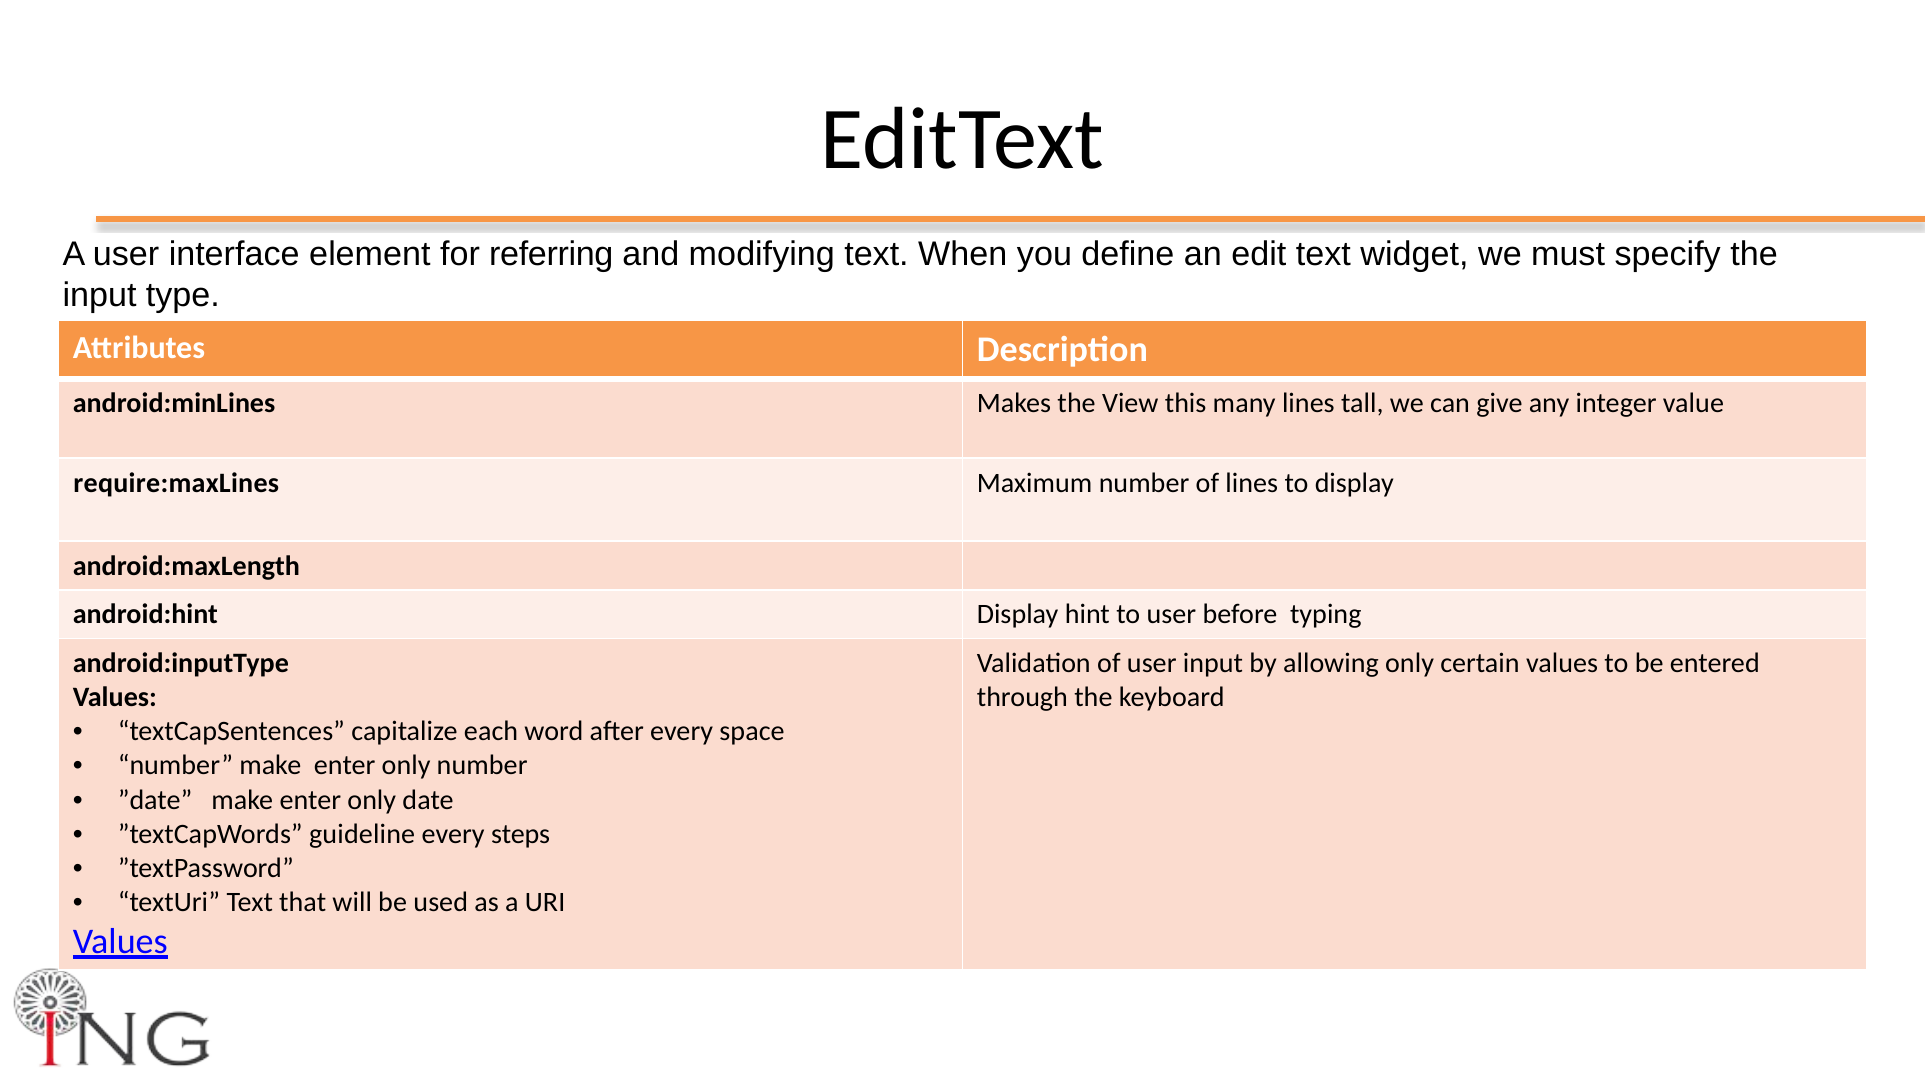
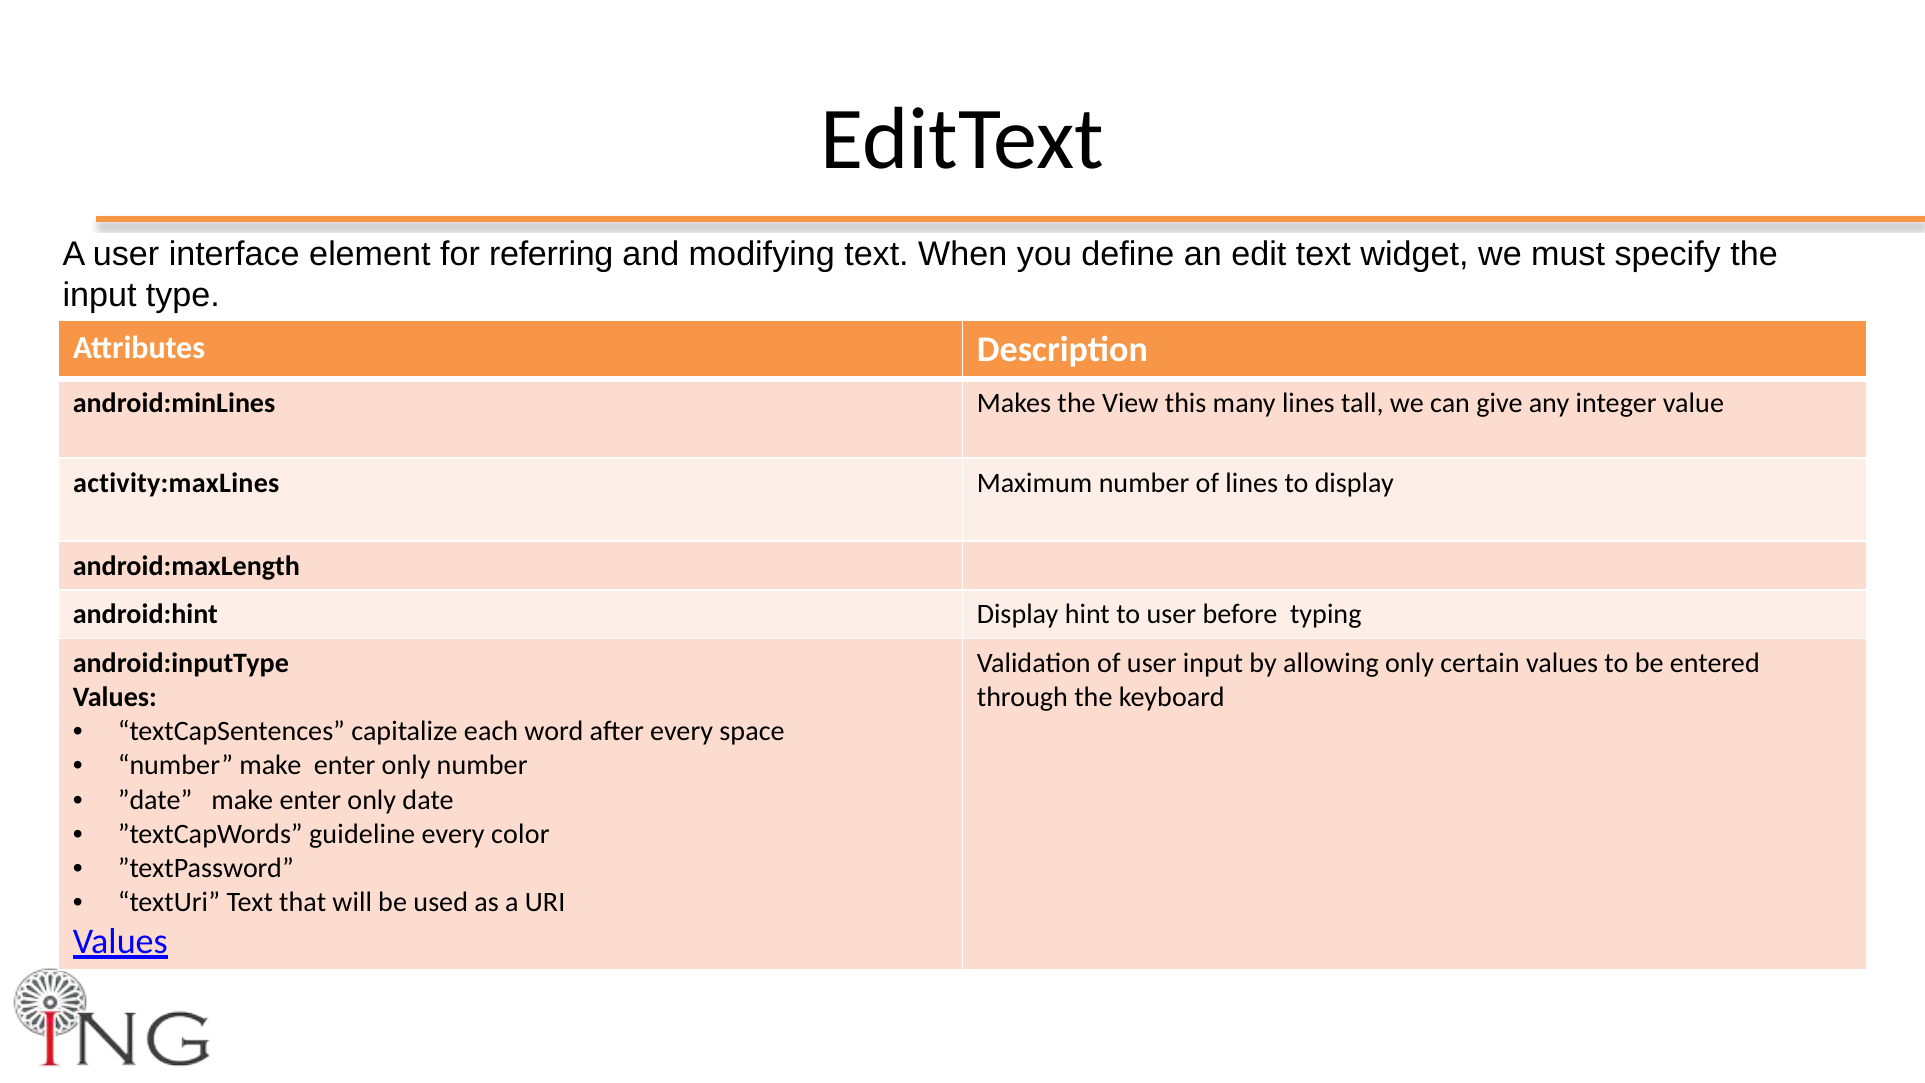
require:maxLines: require:maxLines -> activity:maxLines (176, 483)
steps: steps -> color (520, 834)
